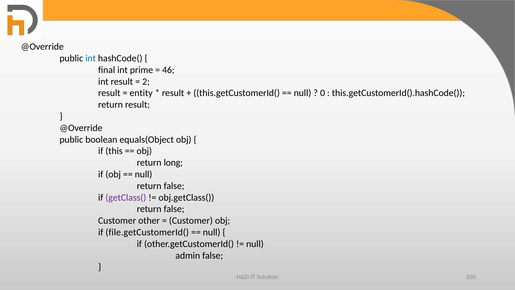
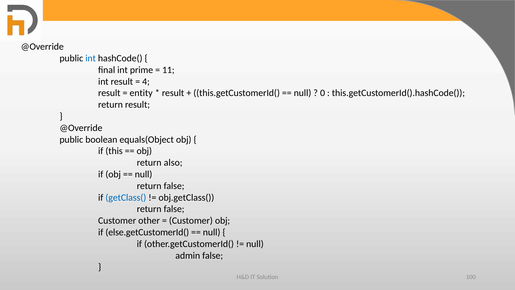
46: 46 -> 11 (168, 70)
2: 2 -> 4 (146, 81)
long: long -> also (173, 163)
getClass( colour: purple -> blue (126, 197)
file.getCustomerId(: file.getCustomerId( -> else.getCustomerId( (147, 232)
